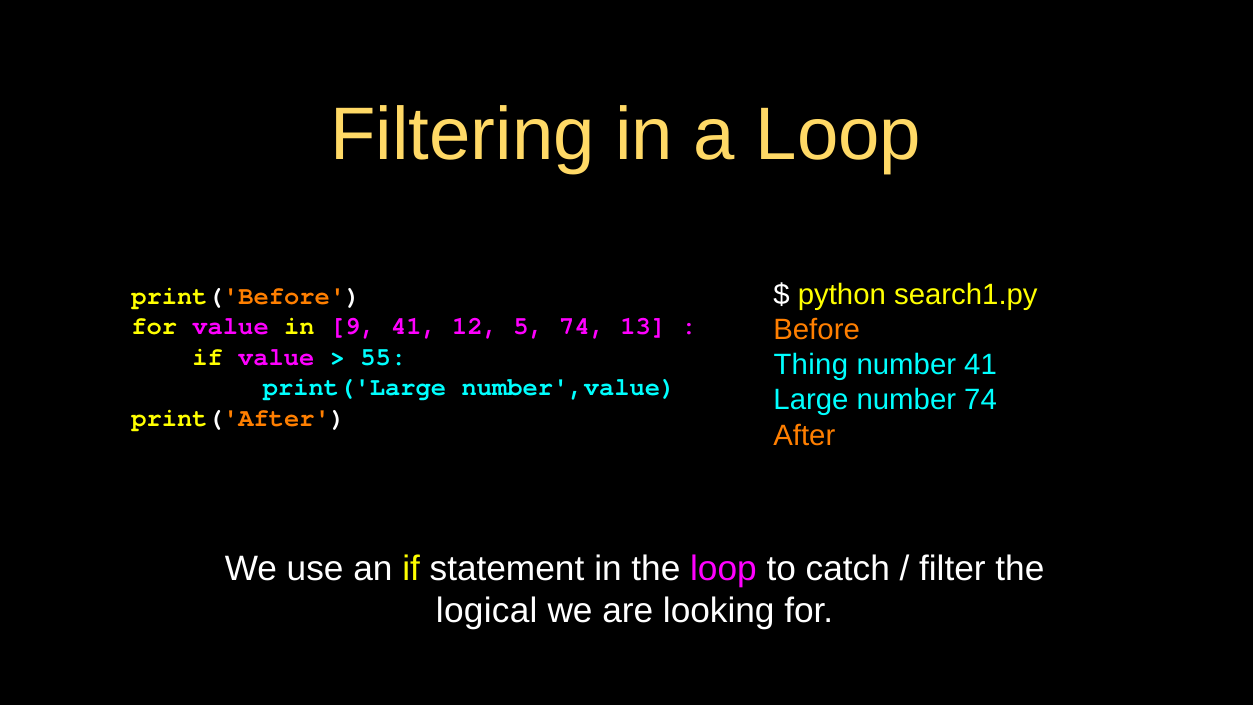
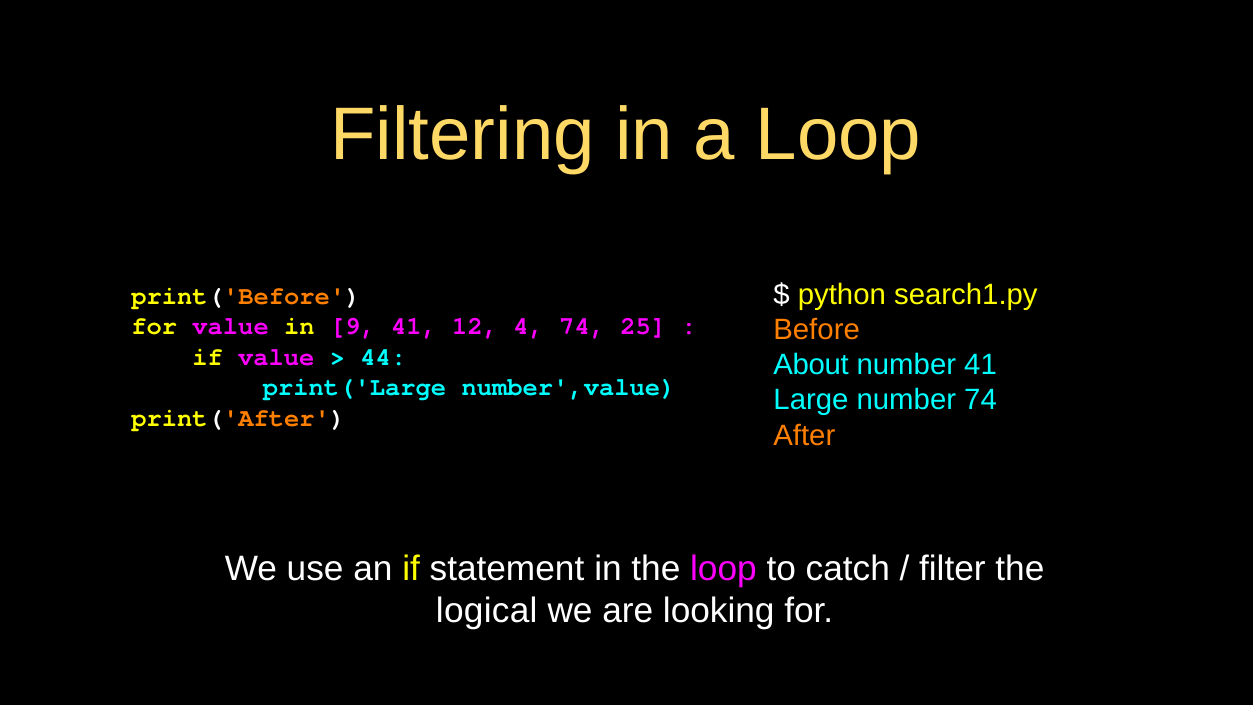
5: 5 -> 4 (529, 326)
13: 13 -> 25 (643, 326)
55: 55 -> 44 (383, 357)
Thing: Thing -> About (811, 365)
